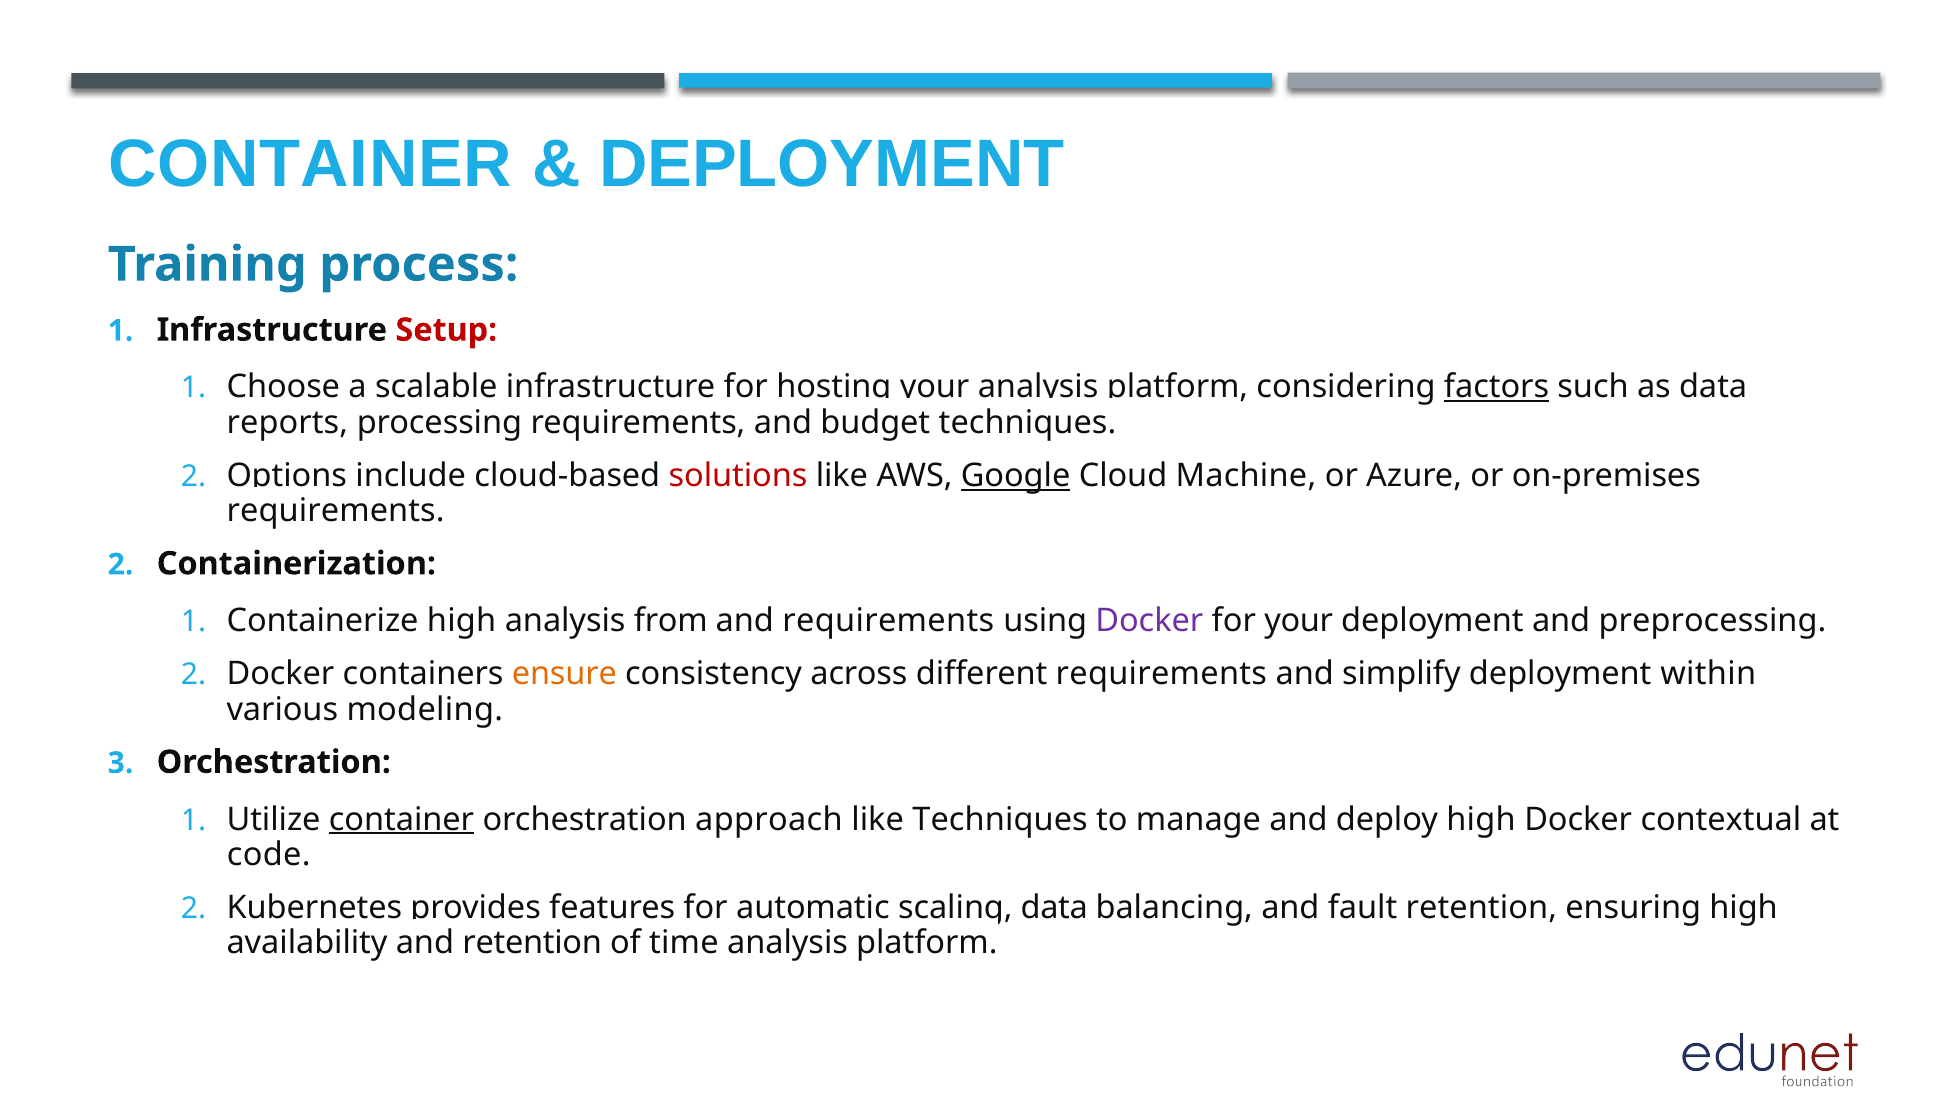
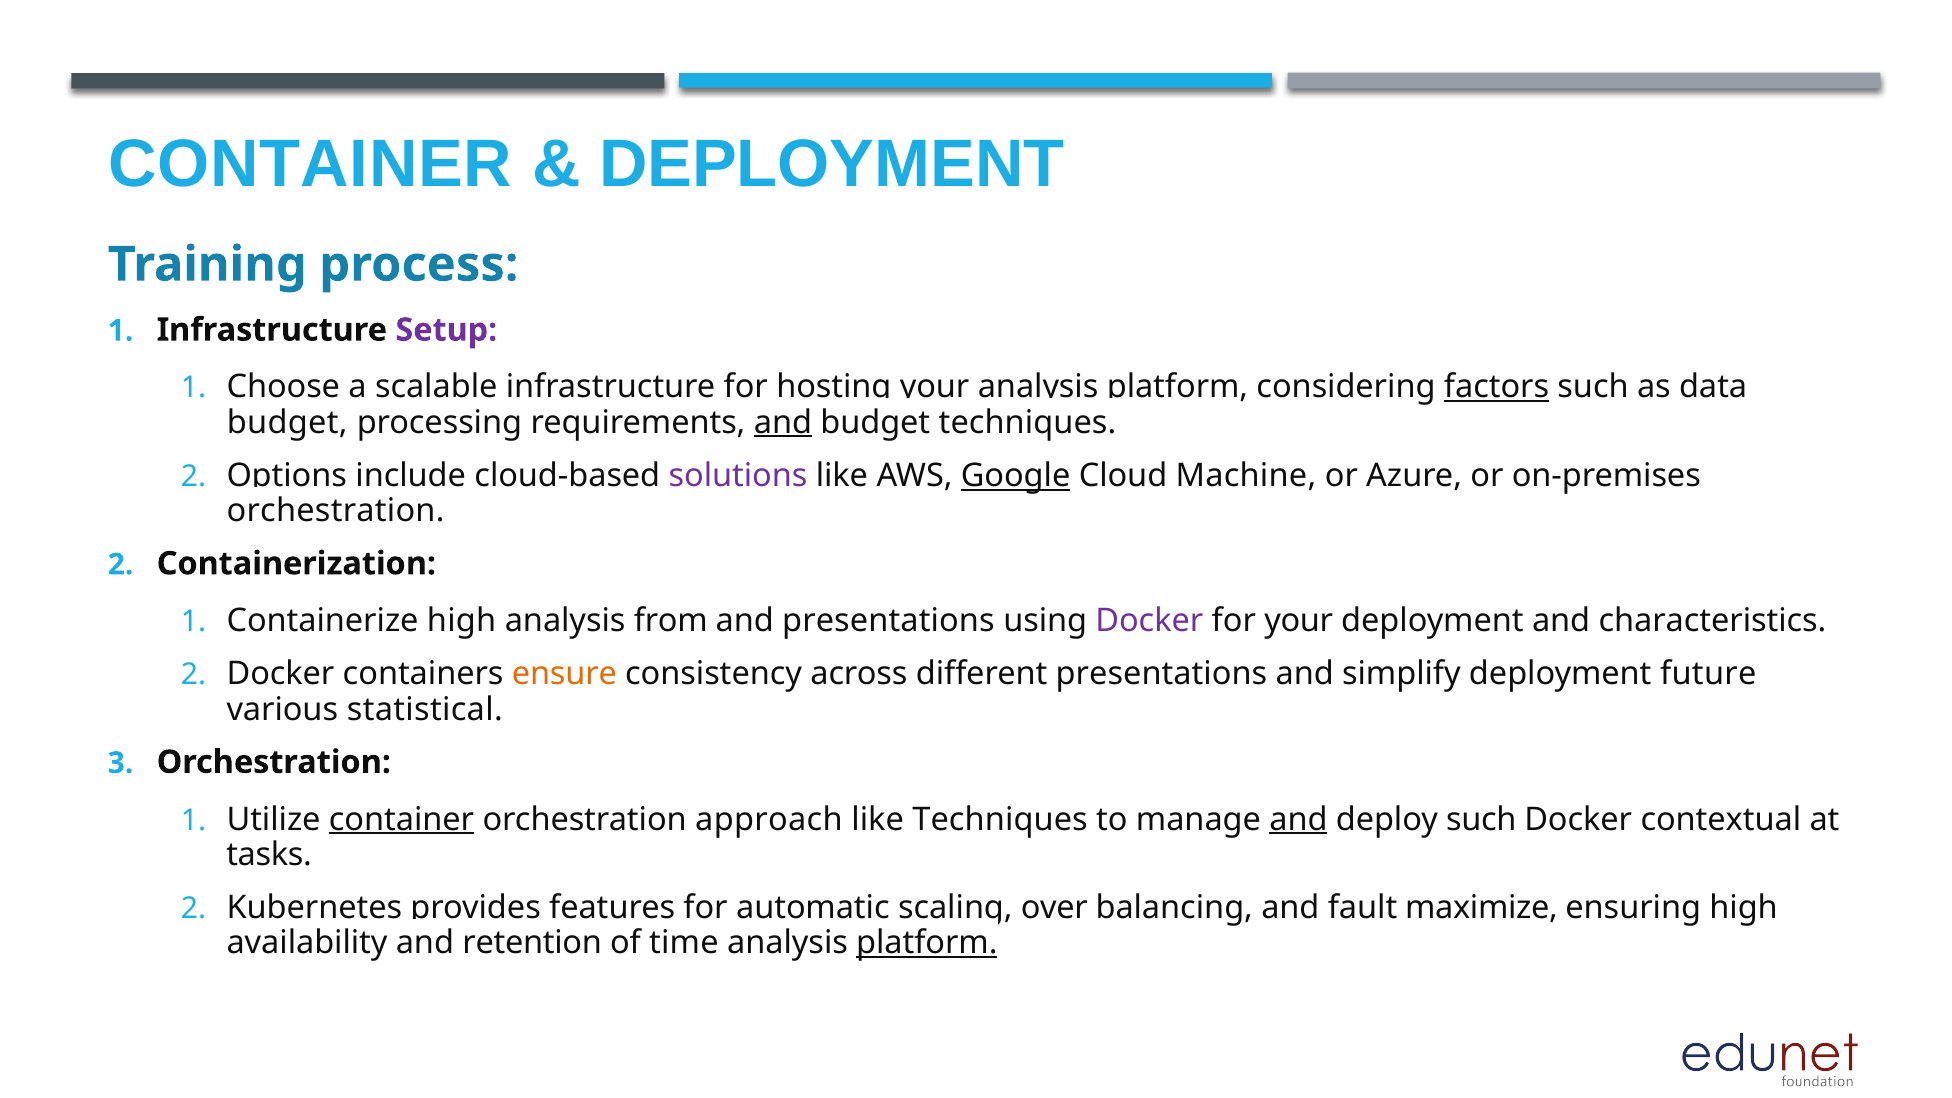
Setup colour: red -> purple (446, 330)
reports: reports -> budget (287, 422)
and underline: none -> present (783, 422)
solutions colour: red -> purple (738, 476)
requirements: requirements -> orchestration (336, 511)
and requirements: requirements -> presentations (888, 621)
preprocessing: preprocessing -> characteristics (1713, 621)
different requirements: requirements -> presentations (1161, 674)
within: within -> future (1708, 674)
modeling: modeling -> statistical (425, 709)
and underline: none -> present (1298, 819)
deploy high: high -> such (1481, 819)
code: code -> tasks (269, 855)
data: data -> over (1054, 908)
fault retention: retention -> maximize (1481, 908)
platform underline: none -> present (927, 943)
